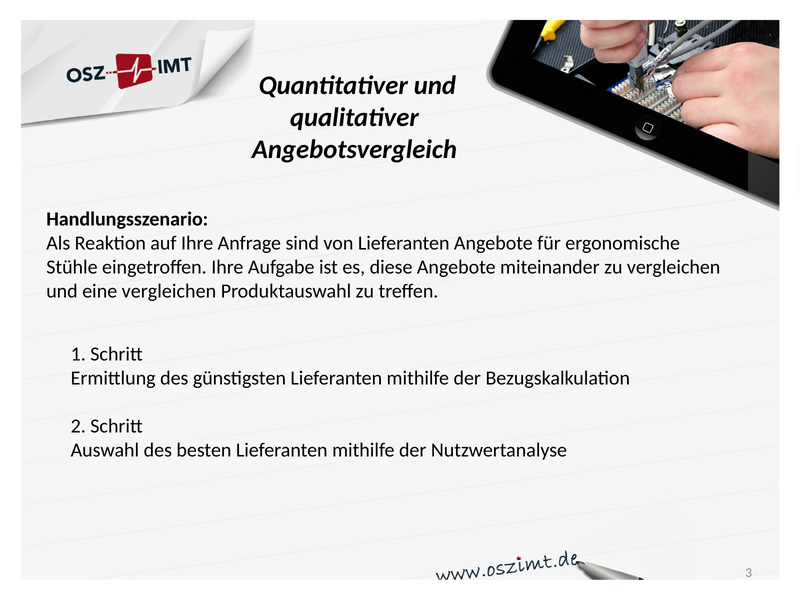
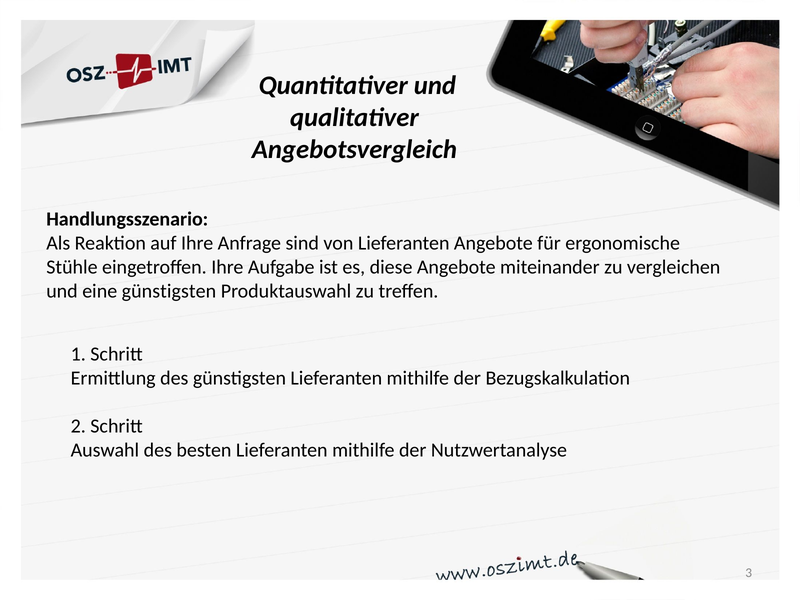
eine vergleichen: vergleichen -> günstigsten (169, 291)
